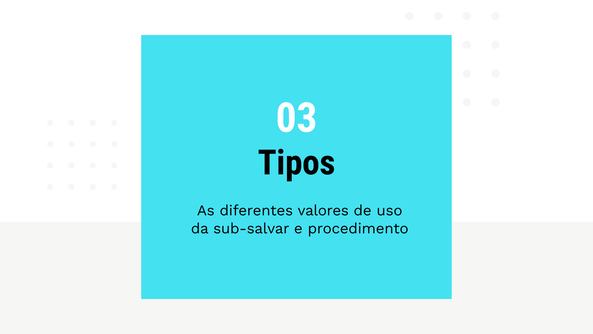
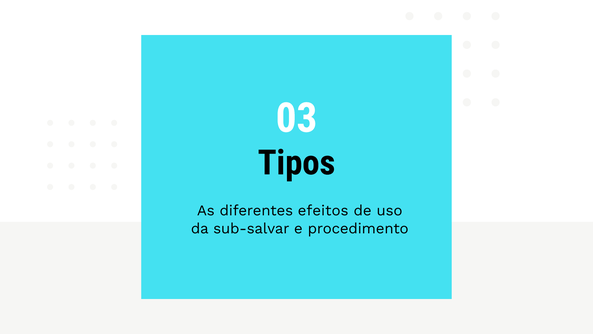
valores: valores -> efeitos (323, 210)
